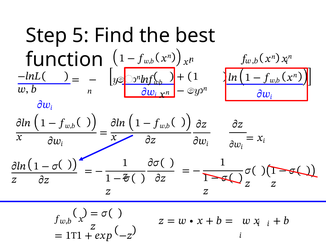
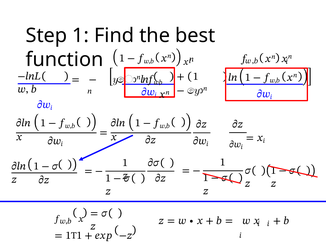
Step 5: 5 -> 1 (81, 36)
